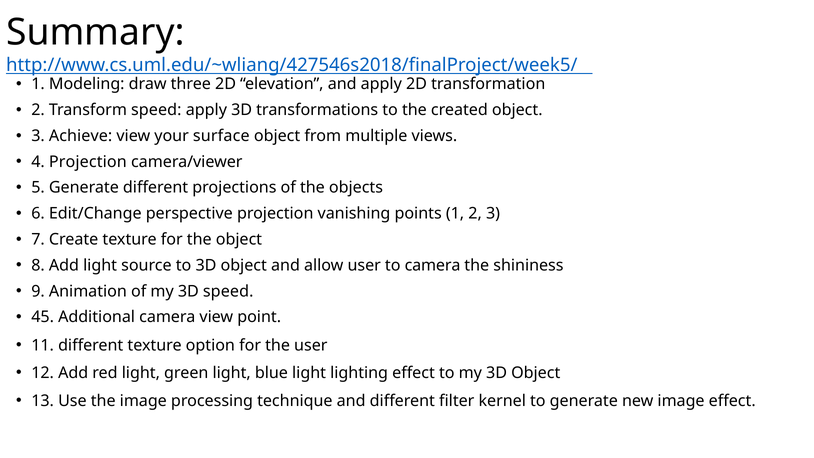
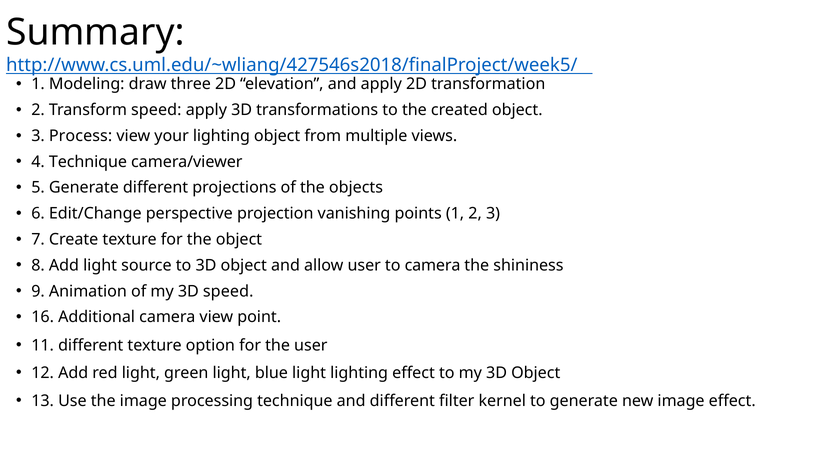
Achieve: Achieve -> Process (81, 136)
your surface: surface -> lighting (221, 136)
4 Projection: Projection -> Technique (88, 162)
45: 45 -> 16 (43, 317)
